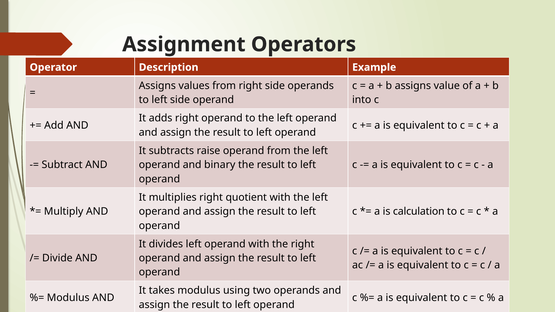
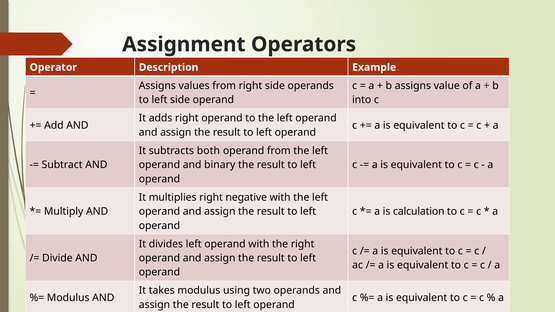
raise: raise -> both (208, 151)
quotient: quotient -> negative (246, 197)
